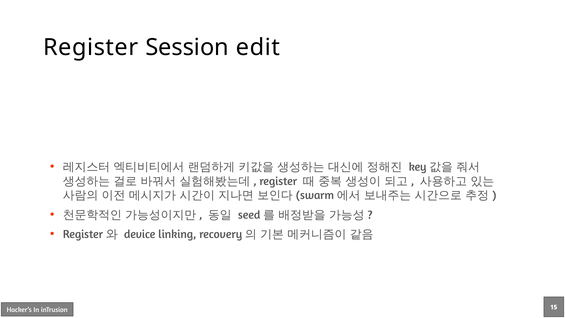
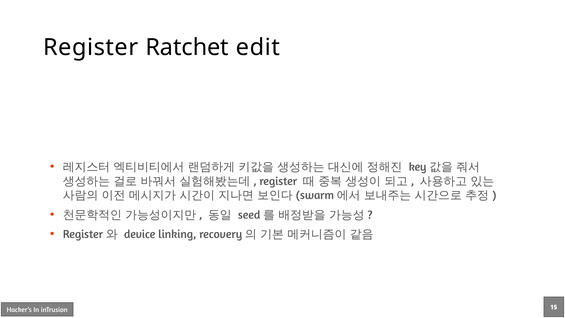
Session: Session -> Ratchet (187, 47)
